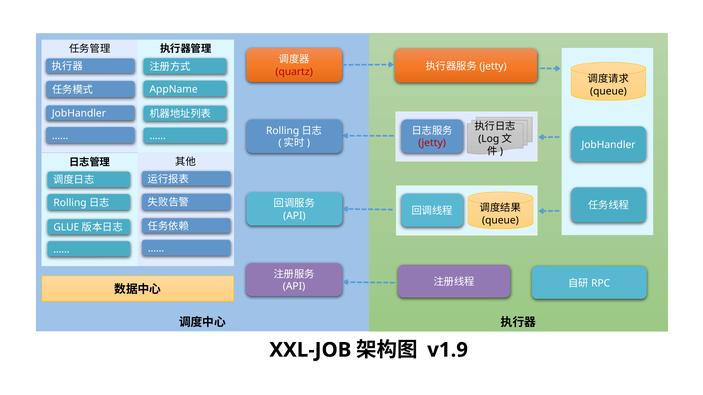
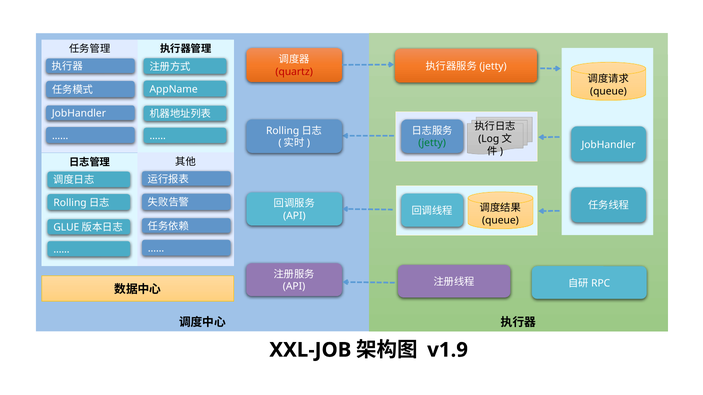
jetty colour: red -> green (432, 143)
